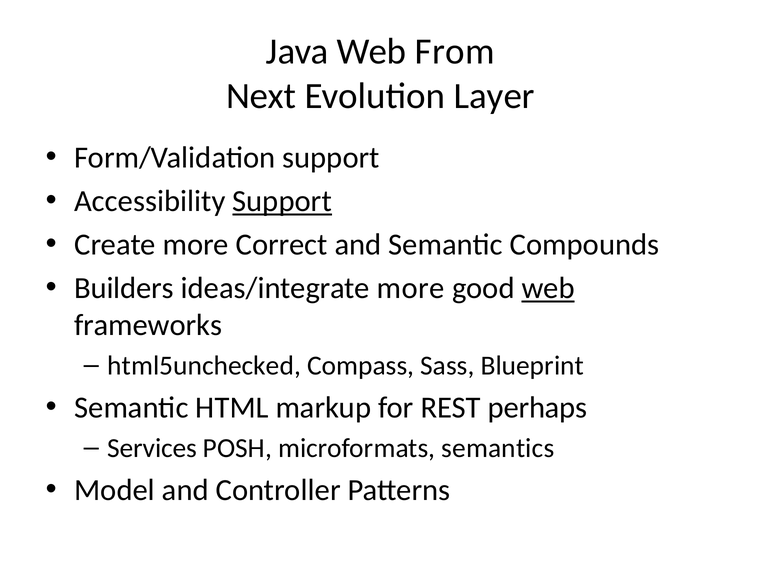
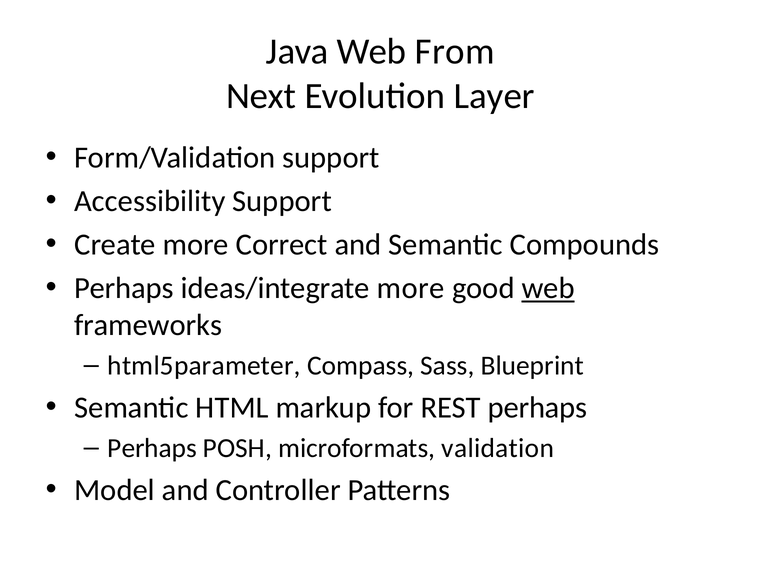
Support underline: present -> none (282, 201)
Builders: Builders -> Perhaps (124, 288)
html5unchecked: html5unchecked -> html5parameter (204, 366)
Services: Services -> Perhaps (152, 448)
semantics: semantics -> validation (498, 448)
